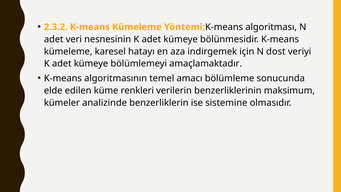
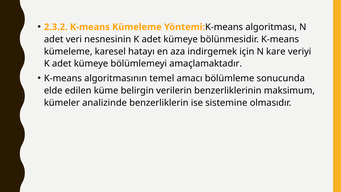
dost: dost -> kare (276, 51)
renkleri: renkleri -> belirgin (137, 91)
